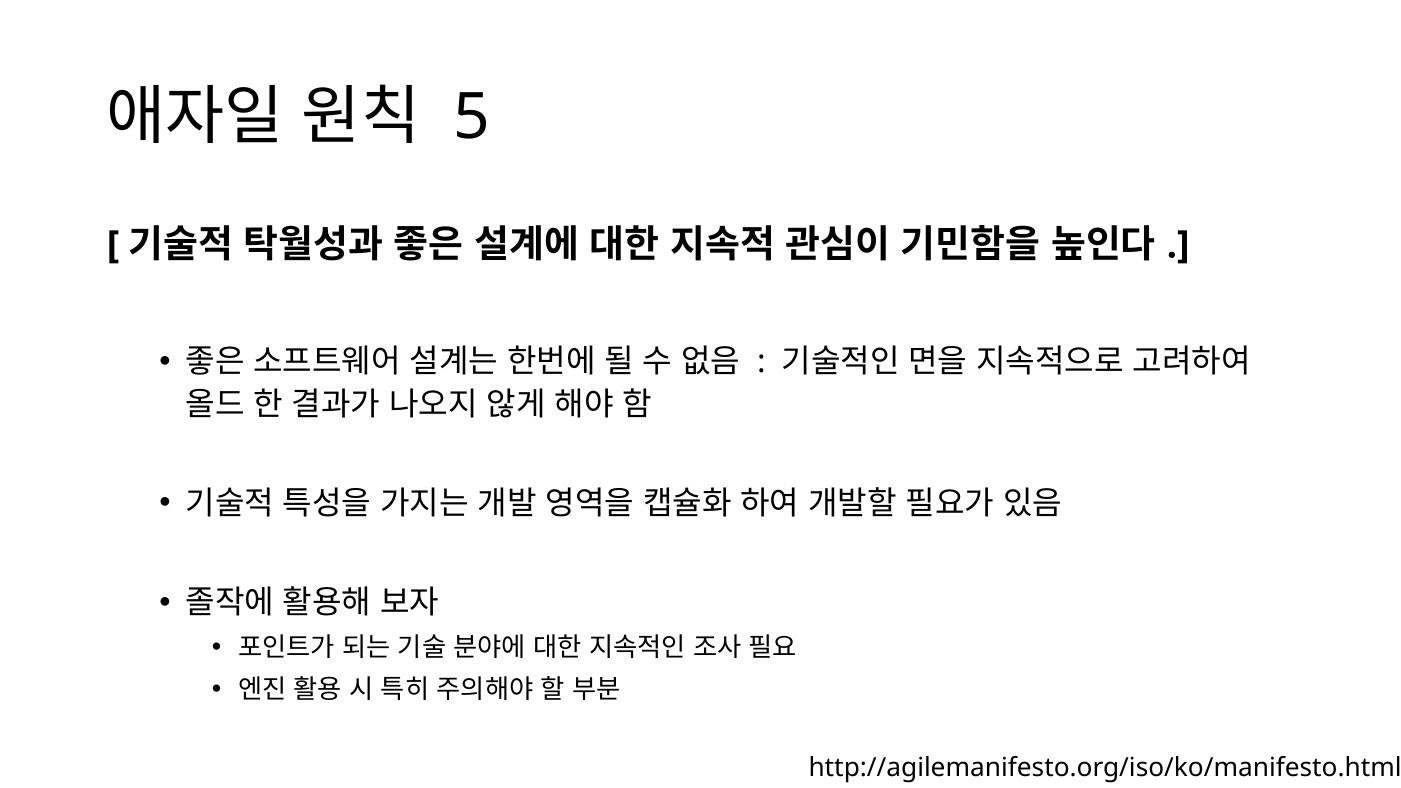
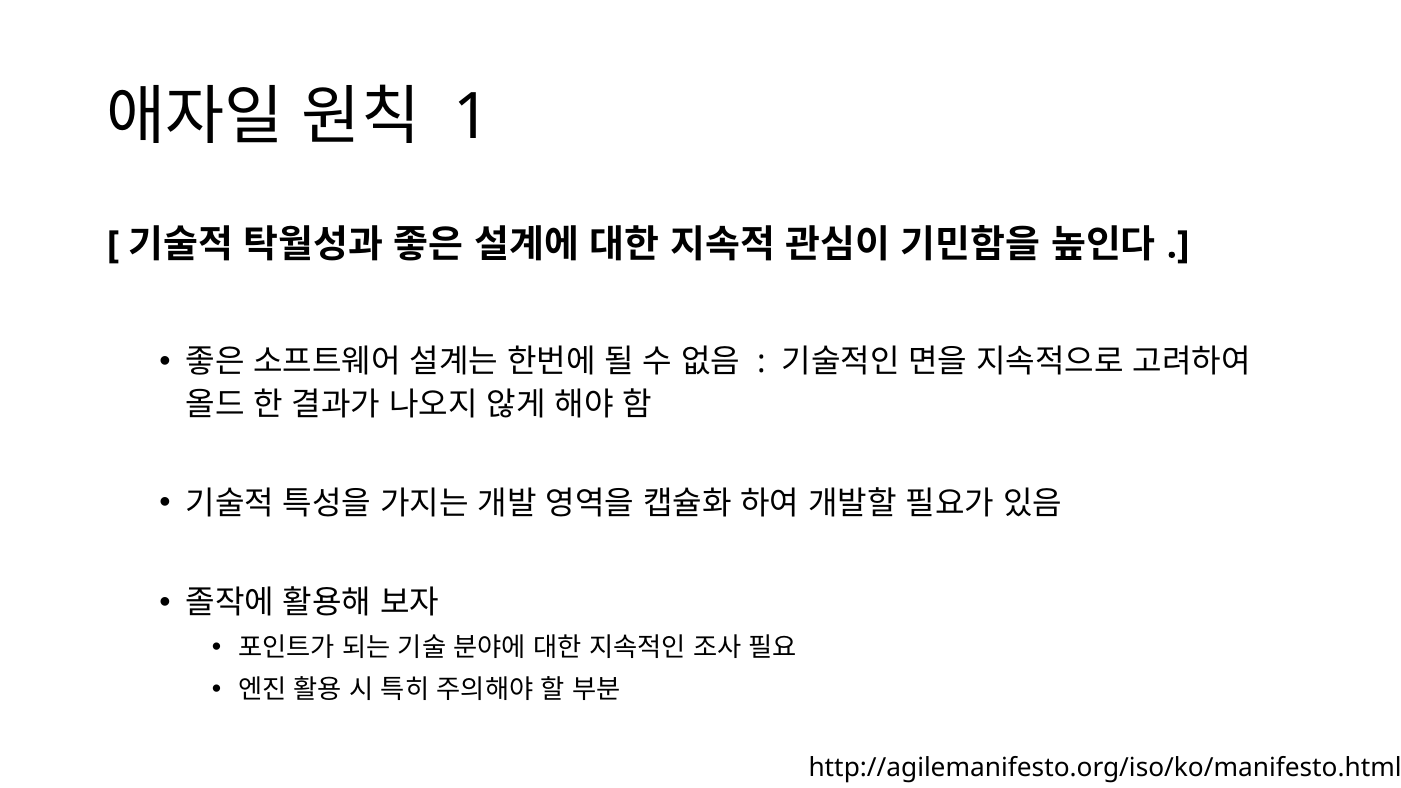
5: 5 -> 1 (472, 118)
